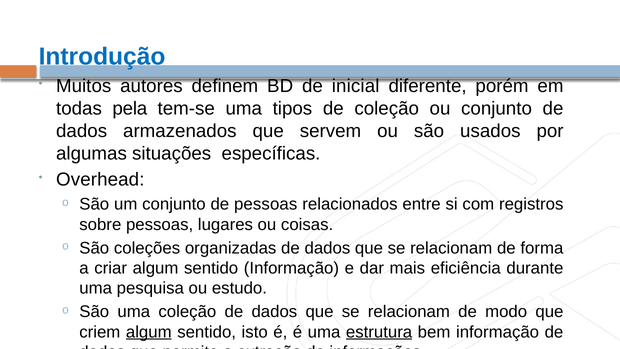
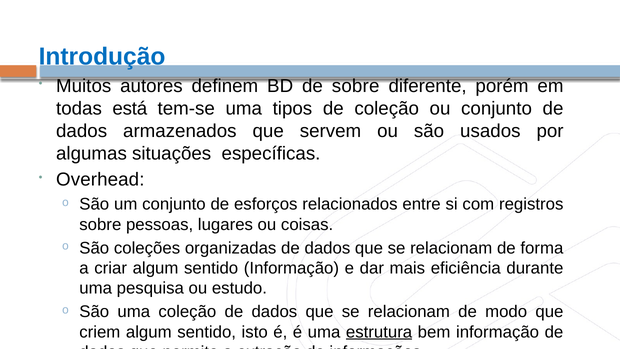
de inicial: inicial -> sobre (356, 86)
pela: pela -> está (130, 108)
de pessoas: pessoas -> esforços (266, 204)
algum underline: present -> none (149, 332)
